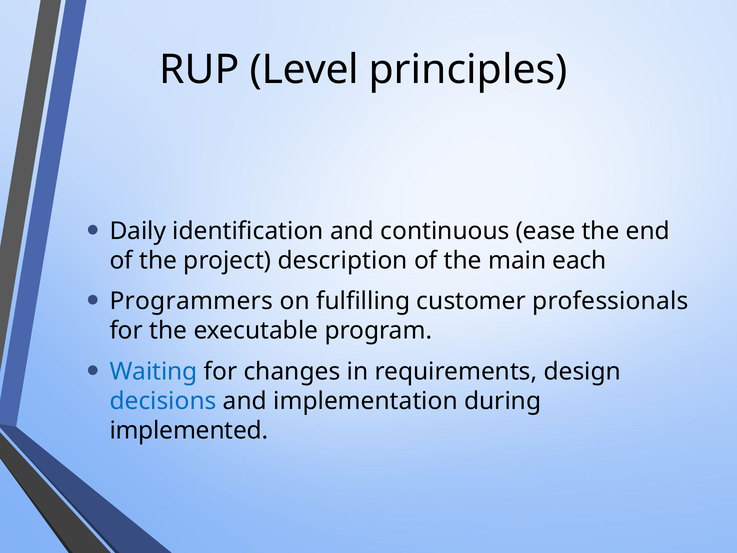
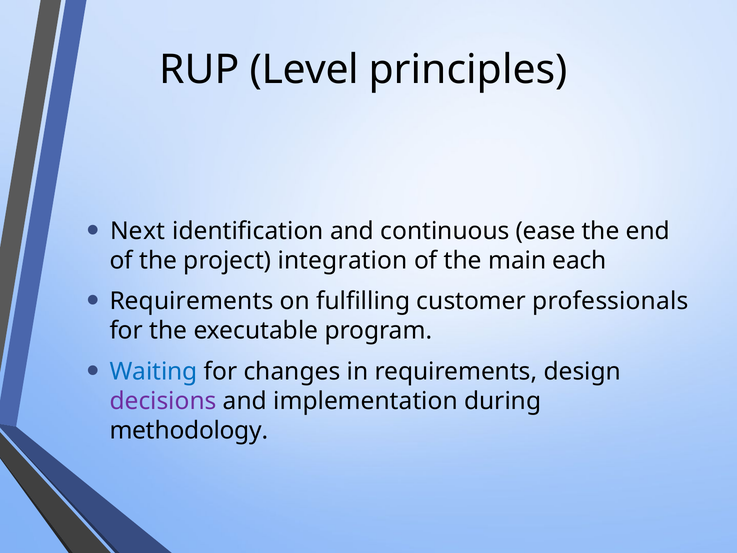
Daily: Daily -> Next (138, 231)
description: description -> integration (343, 261)
Programmers: Programmers -> Requirements (191, 301)
decisions colour: blue -> purple (163, 401)
implemented: implemented -> methodology (189, 430)
